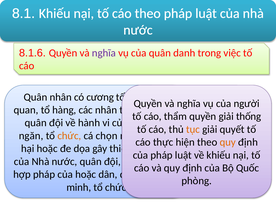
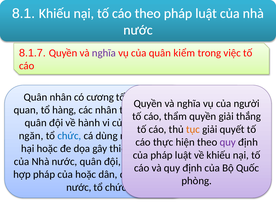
8.1.6: 8.1.6 -> 8.1.7 (32, 53)
danh: danh -> kiểm (184, 53)
thống: thống -> thắng (249, 116)
chức colour: orange -> blue (69, 136)
chọn: chọn -> dùng (107, 136)
quy colour: orange -> purple (228, 142)
minh: minh -> nước (79, 187)
